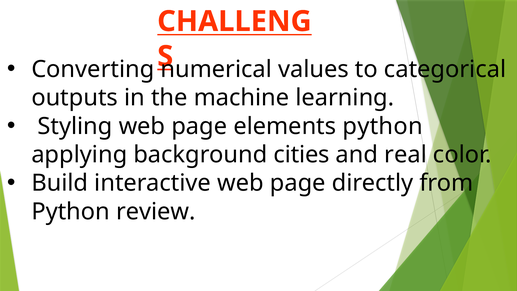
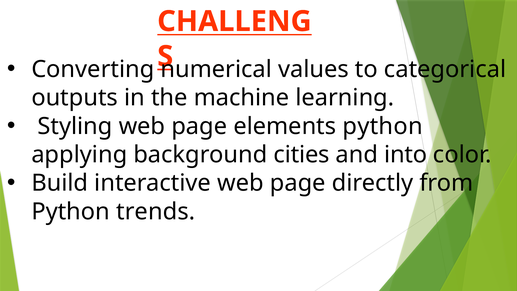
real: real -> into (406, 155)
review: review -> trends (156, 211)
